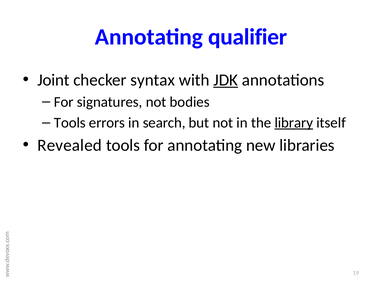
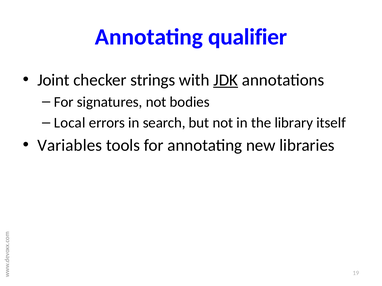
syntax: syntax -> strings (153, 80)
Tools: Tools -> Local (70, 123)
library underline: present -> none (294, 123)
Revealed: Revealed -> Variables (70, 146)
